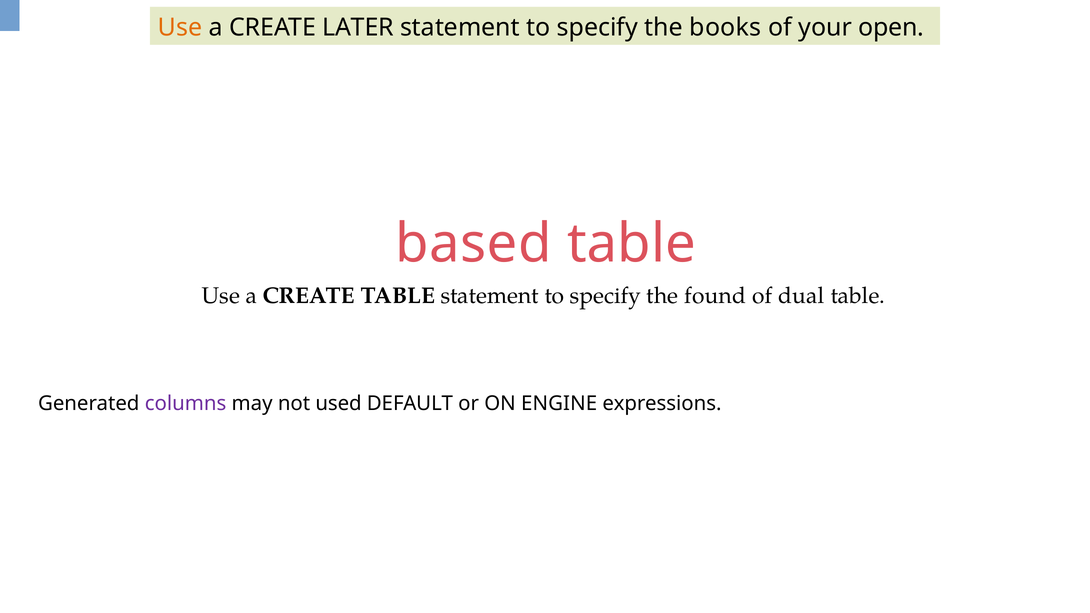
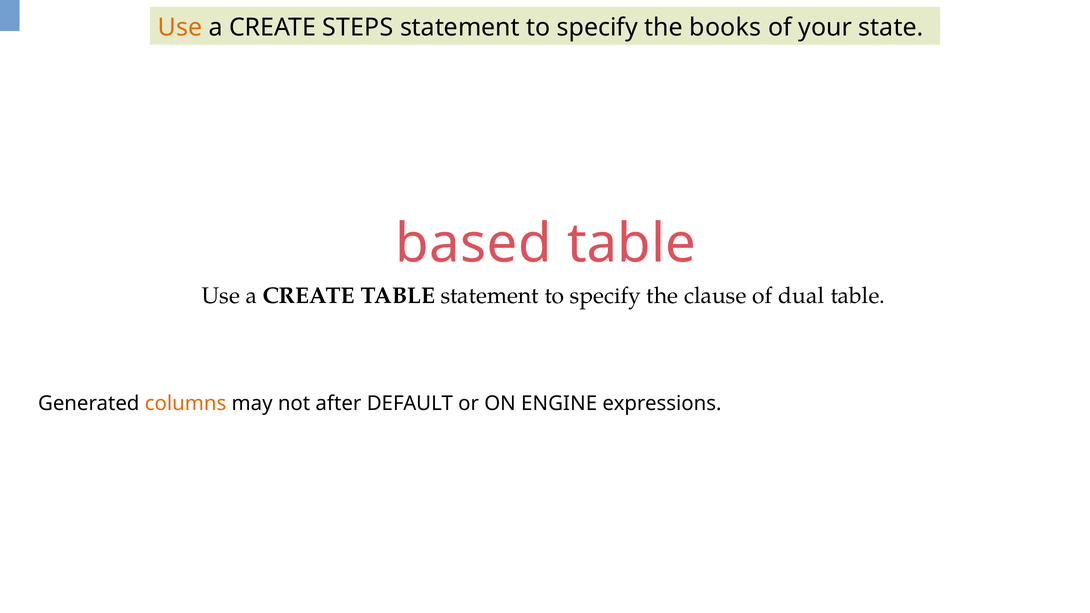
LATER: LATER -> STEPS (358, 28)
open: open -> state (891, 28)
found: found -> clause (715, 296)
columns colour: purple -> orange (186, 403)
used: used -> after (338, 403)
